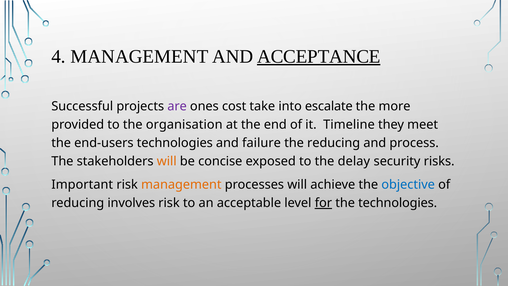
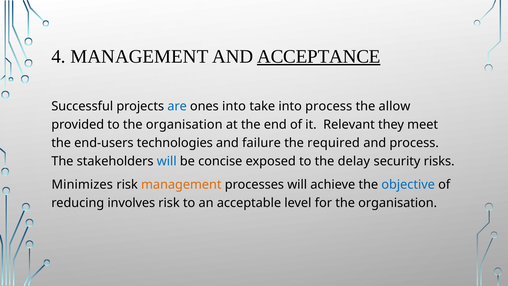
are colour: purple -> blue (177, 106)
ones cost: cost -> into (234, 106)
into escalate: escalate -> process (329, 106)
more: more -> allow (394, 106)
Timeline: Timeline -> Relevant (349, 124)
the reducing: reducing -> required (334, 143)
will colour: orange -> blue (167, 161)
Important: Important -> Minimizes (82, 185)
for underline: present -> none (323, 203)
technologies: technologies -> organisation (398, 203)
